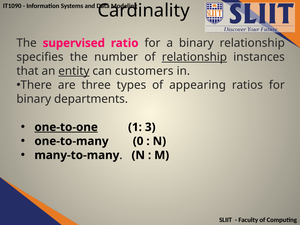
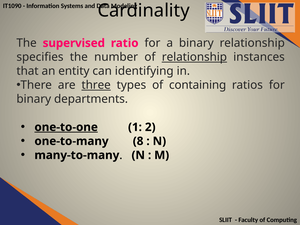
entity underline: present -> none (74, 71)
customers: customers -> identifying (144, 71)
three underline: none -> present (96, 85)
appearing: appearing -> containing (198, 85)
3: 3 -> 2 (150, 127)
0: 0 -> 8 (138, 141)
